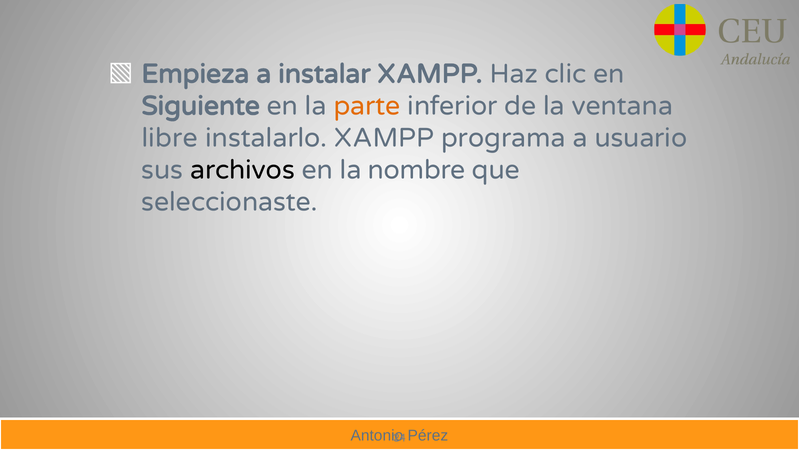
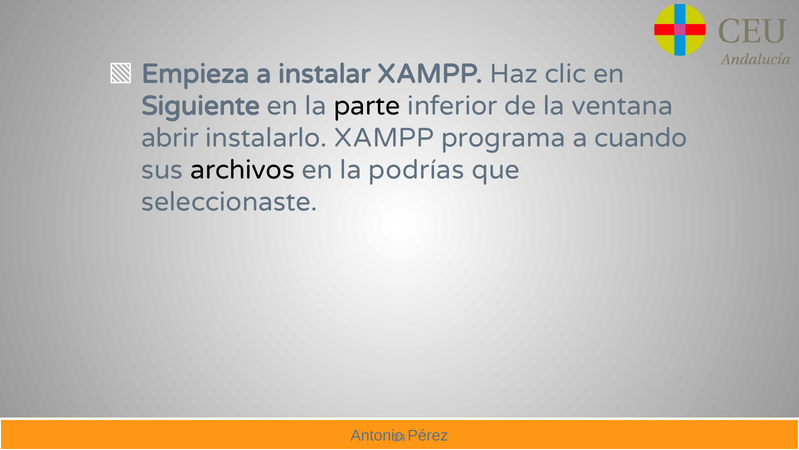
parte colour: orange -> black (367, 106)
libre: libre -> abrir (170, 138)
usuario: usuario -> cuando (641, 138)
nombre: nombre -> podrías (416, 170)
